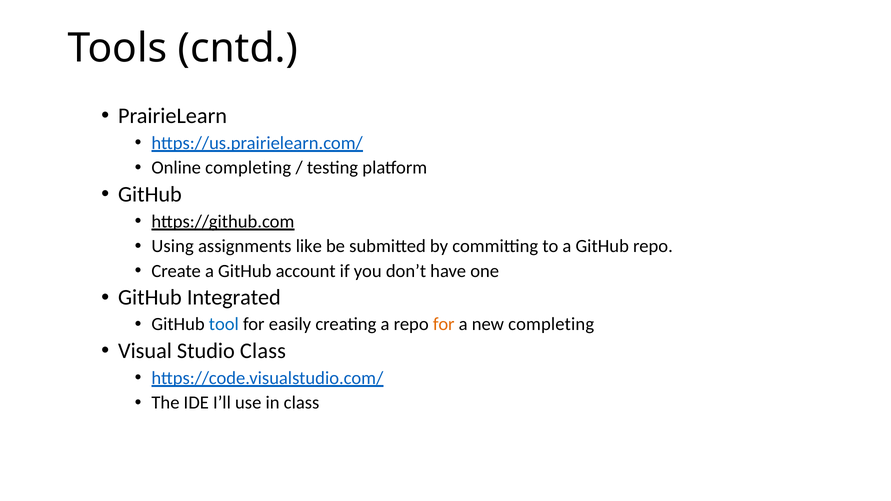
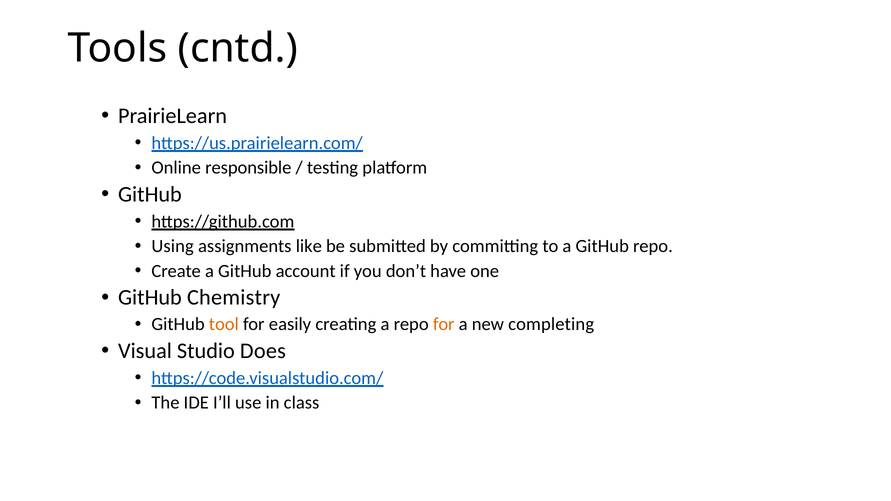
Online completing: completing -> responsible (248, 168)
Integrated: Integrated -> Chemistry (234, 298)
tool colour: blue -> orange (224, 324)
Studio Class: Class -> Does (263, 351)
